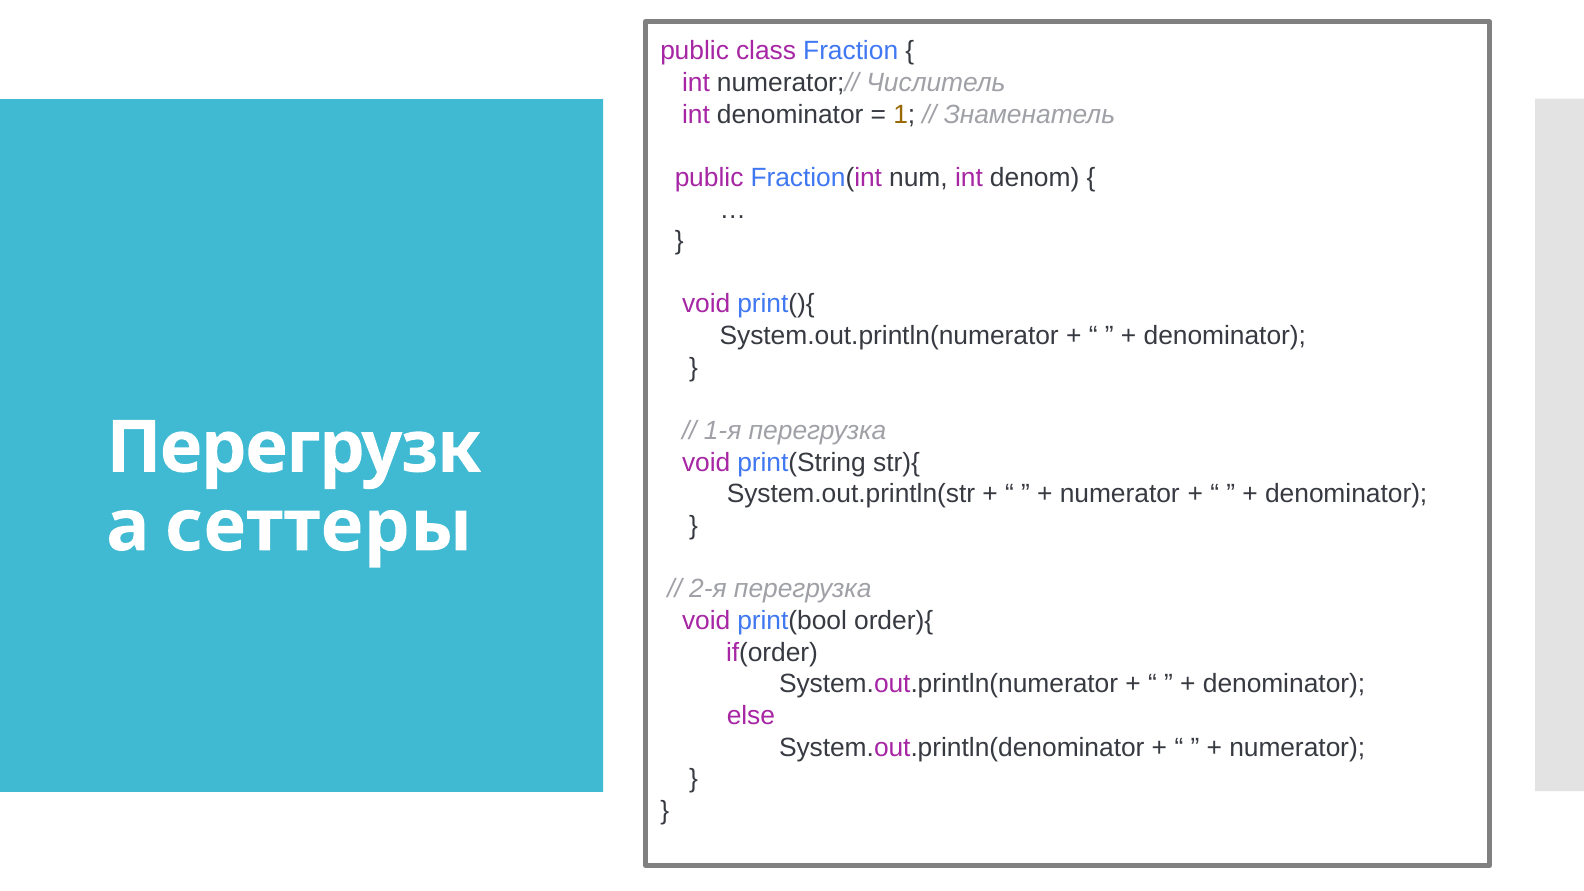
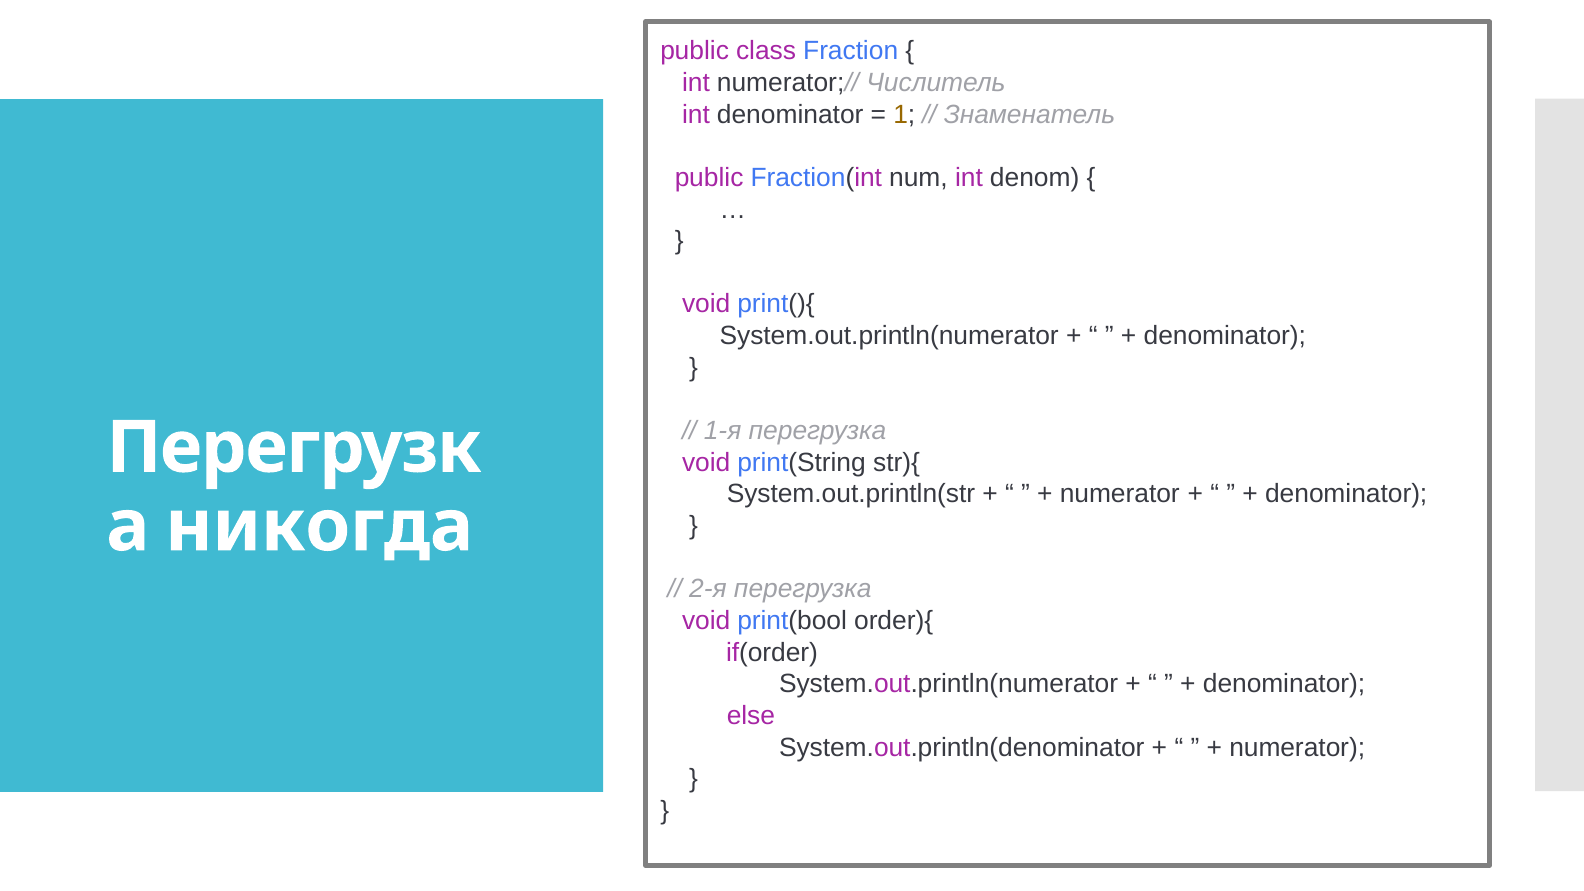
сеттеры: сеттеры -> никогда (319, 526)
